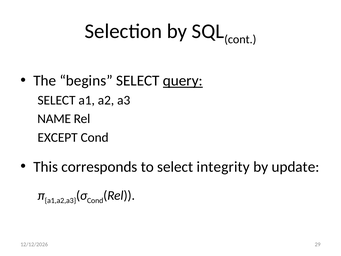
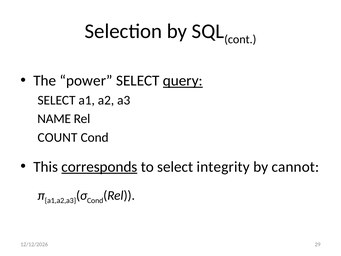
begins: begins -> power (86, 81)
EXCEPT: EXCEPT -> COUNT (58, 137)
corresponds underline: none -> present (99, 167)
update: update -> cannot (295, 167)
